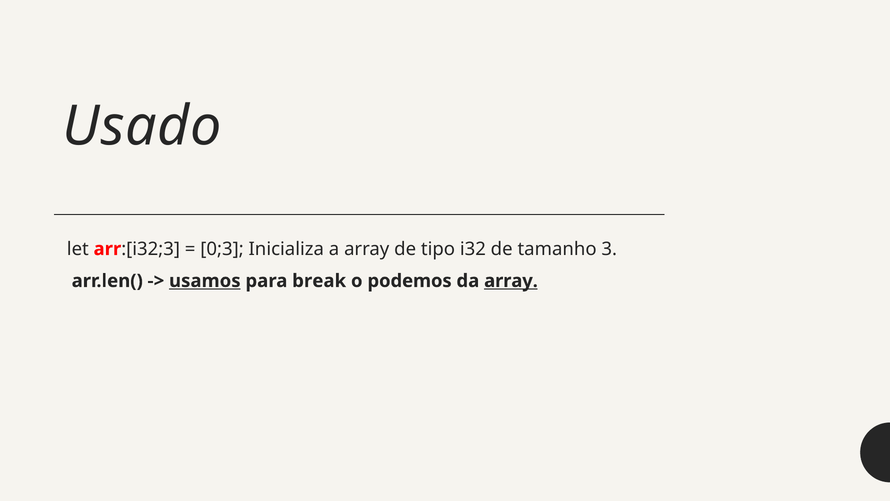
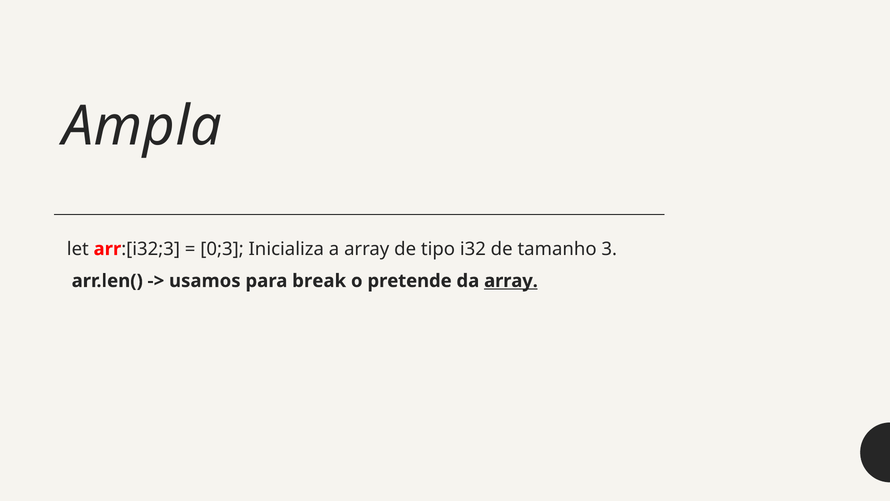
Usado: Usado -> Ampla (142, 126)
usamos underline: present -> none (205, 281)
podemos: podemos -> pretende (410, 281)
